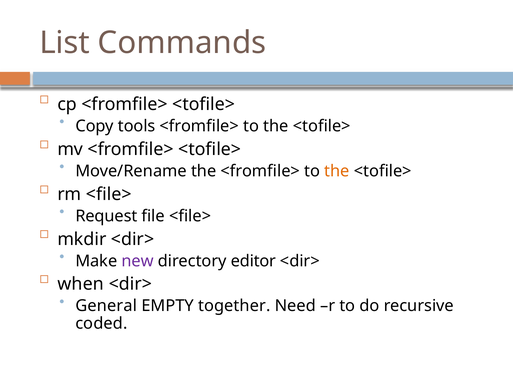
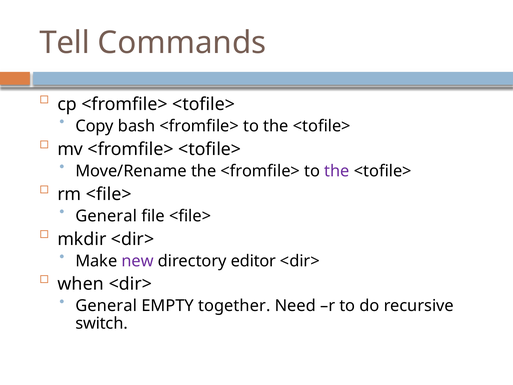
List: List -> Tell (65, 43)
tools: tools -> bash (137, 126)
the colour: orange -> purple (337, 171)
Request: Request -> General (106, 216)
coded: coded -> switch (102, 323)
